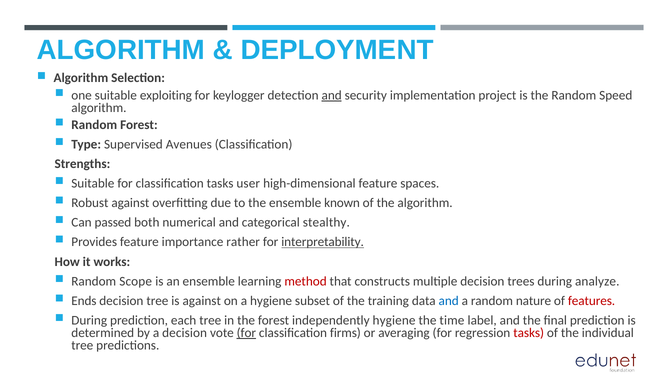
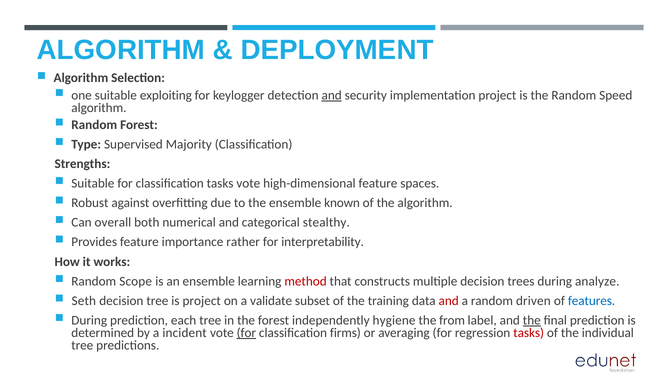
Avenues: Avenues -> Majority (189, 144)
tasks user: user -> vote (248, 183)
passed: passed -> overall (113, 222)
interpretability underline: present -> none (323, 242)
Ends: Ends -> Seth (84, 300)
is against: against -> project (202, 300)
a hygiene: hygiene -> validate (271, 300)
and colour: blue -> red (449, 300)
nature: nature -> driven (533, 300)
features colour: red -> blue (592, 300)
time: time -> from (452, 320)
the underline: none -> present (532, 320)
a decision: decision -> incident (185, 333)
